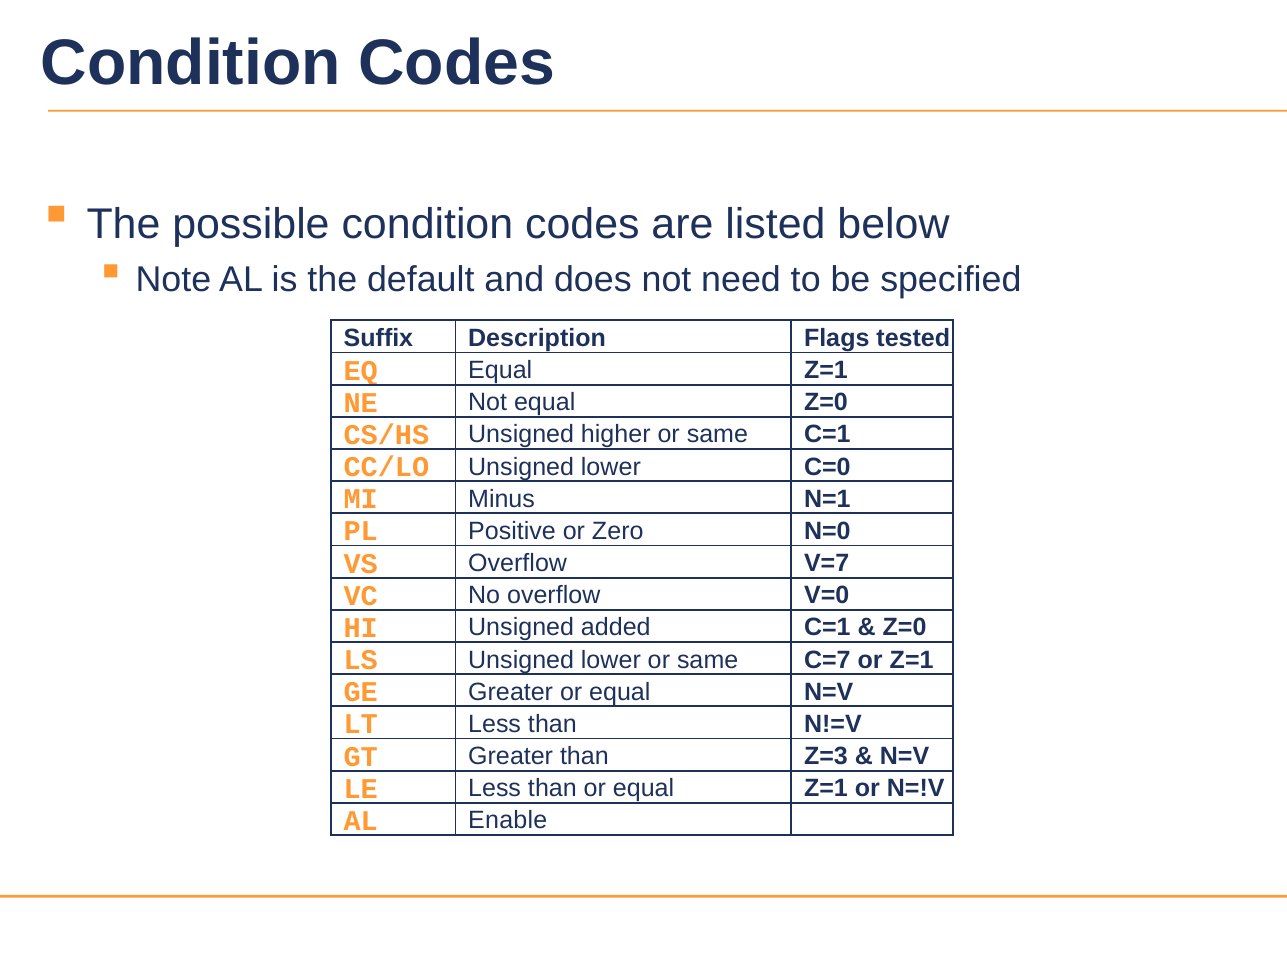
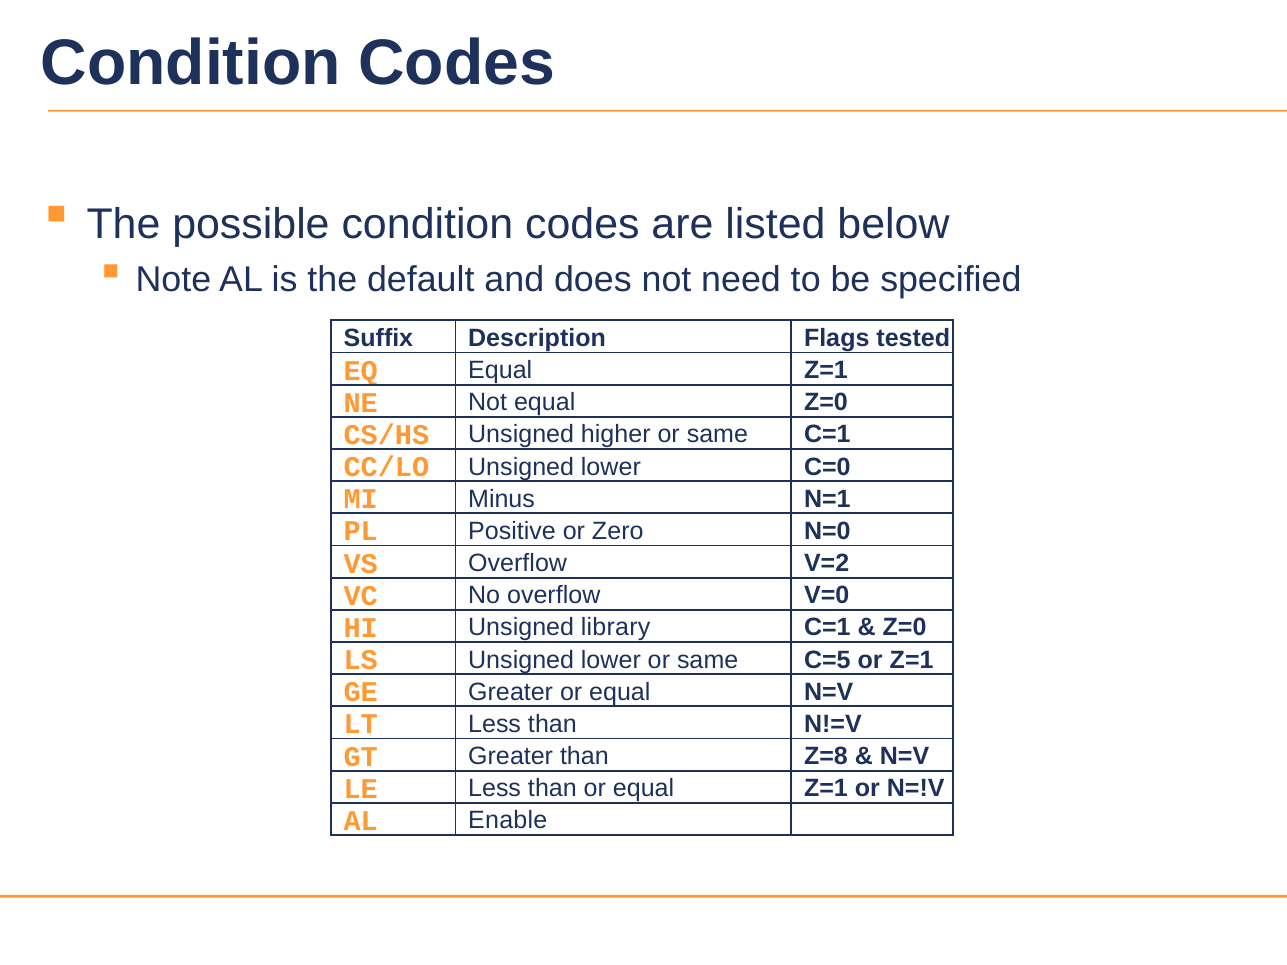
V=7: V=7 -> V=2 (827, 563)
added: added -> library (616, 628)
C=7: C=7 -> C=5 (827, 660)
Z=3: Z=3 -> Z=8 (826, 757)
